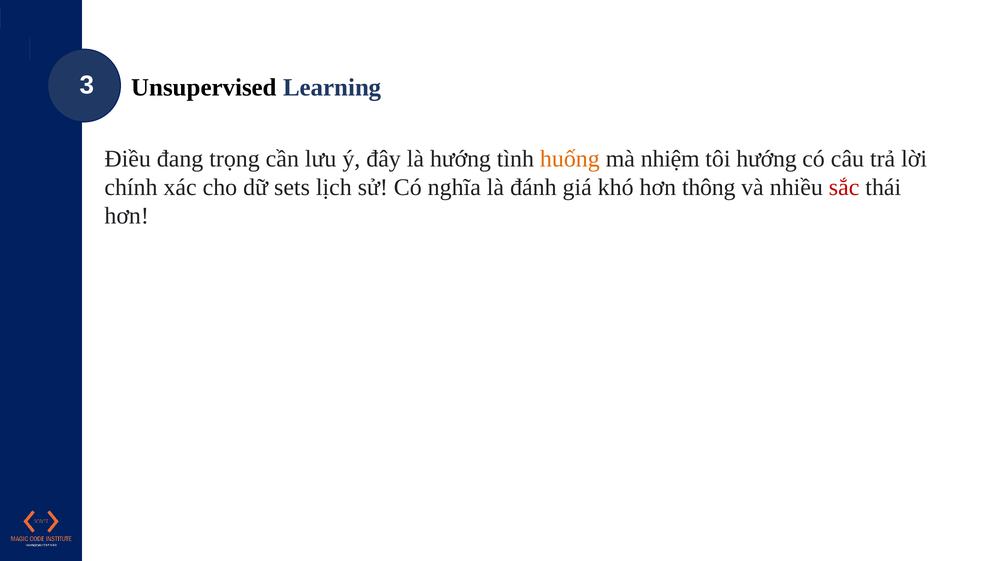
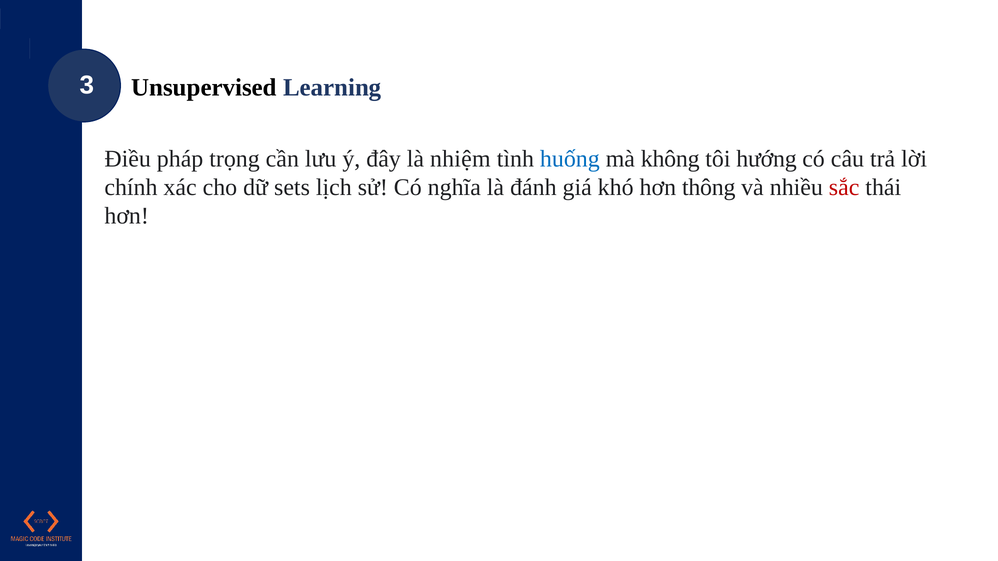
đang: đang -> pháp (180, 159)
là hướng: hướng -> nhiệm (460, 159)
huống colour: orange -> blue (570, 159)
nhiệm: nhiệm -> không (670, 159)
